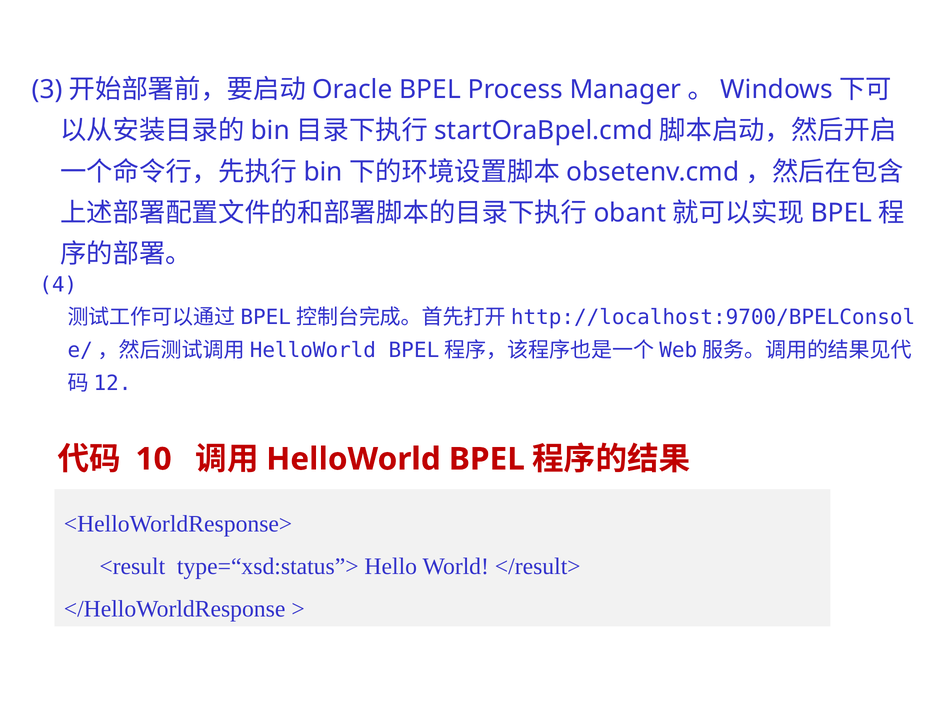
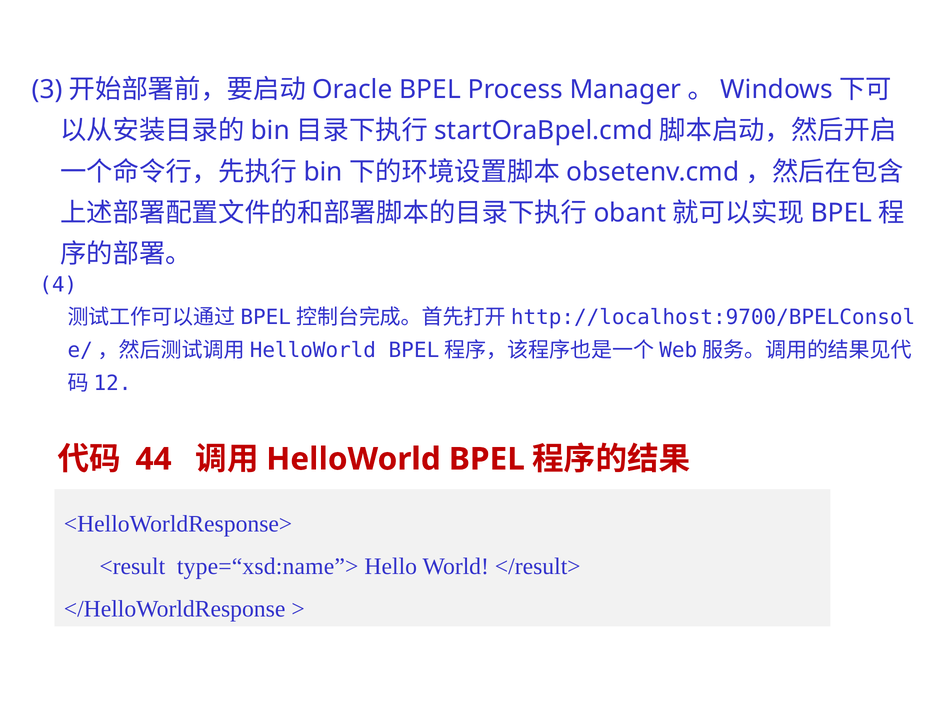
10: 10 -> 44 (154, 459)
type=“xsd:status”>: type=“xsd:status”> -> type=“xsd:name”> (268, 567)
